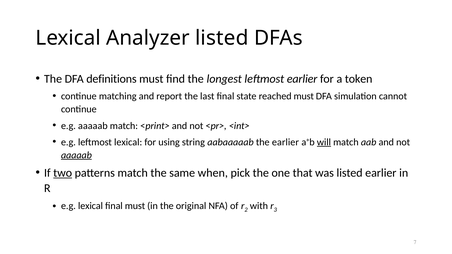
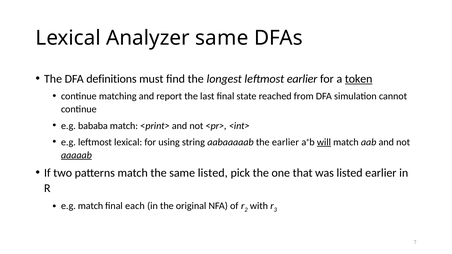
Analyzer listed: listed -> same (222, 38)
token underline: none -> present (359, 79)
reached must: must -> from (304, 96)
e.g aaaaab: aaaaab -> bababa (93, 126)
two underline: present -> none (63, 173)
same when: when -> listed (213, 173)
e.g lexical: lexical -> match (91, 206)
final must: must -> each (135, 206)
